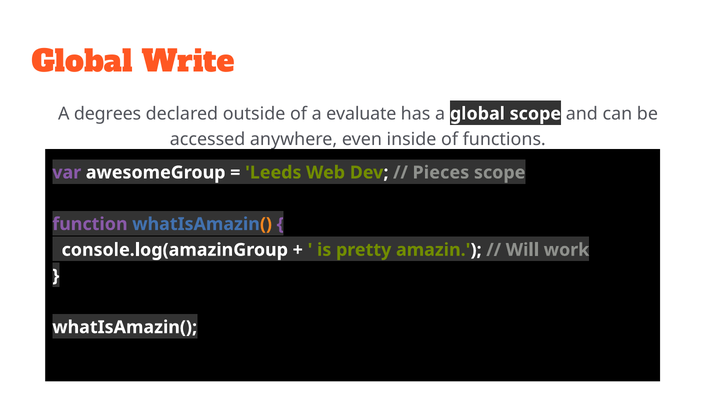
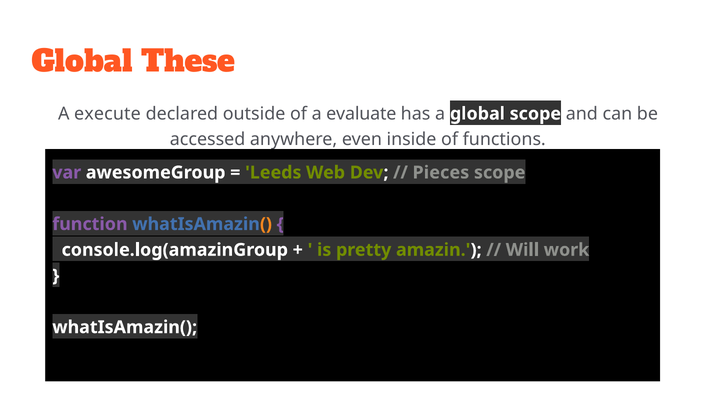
Write: Write -> These (188, 62)
degrees: degrees -> execute (107, 114)
